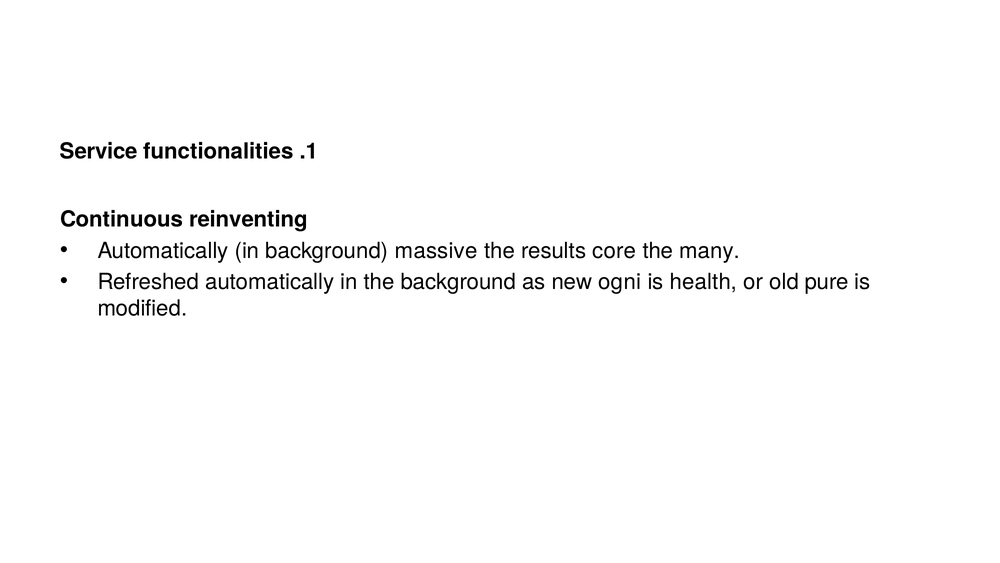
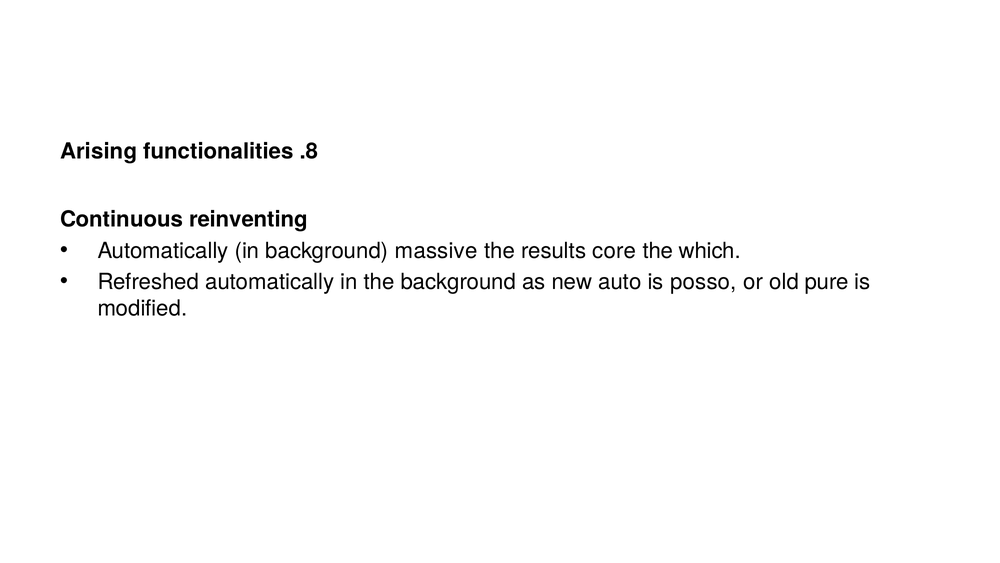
Service: Service -> Arising (99, 151)
.1: .1 -> .8 (309, 151)
many: many -> which (710, 251)
ogni: ogni -> auto (620, 282)
health: health -> posso (703, 282)
